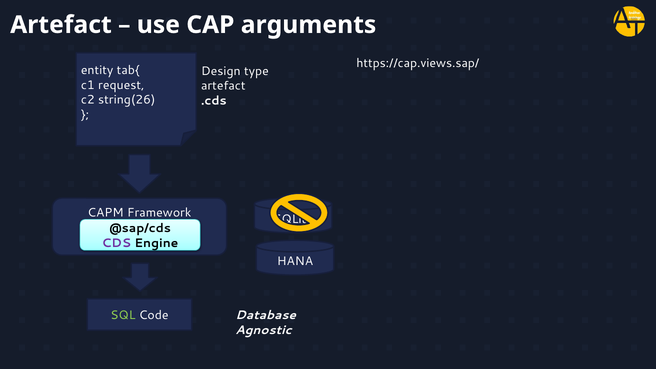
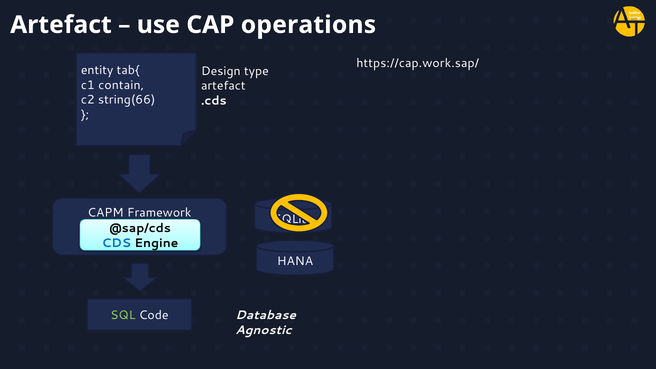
arguments: arguments -> operations (308, 25)
https://cap.views.sap/: https://cap.views.sap/ -> https://cap.work.sap/ (418, 63)
request: request -> contain (121, 85)
string(26: string(26 -> string(66 (127, 100)
CDS colour: purple -> blue (116, 243)
